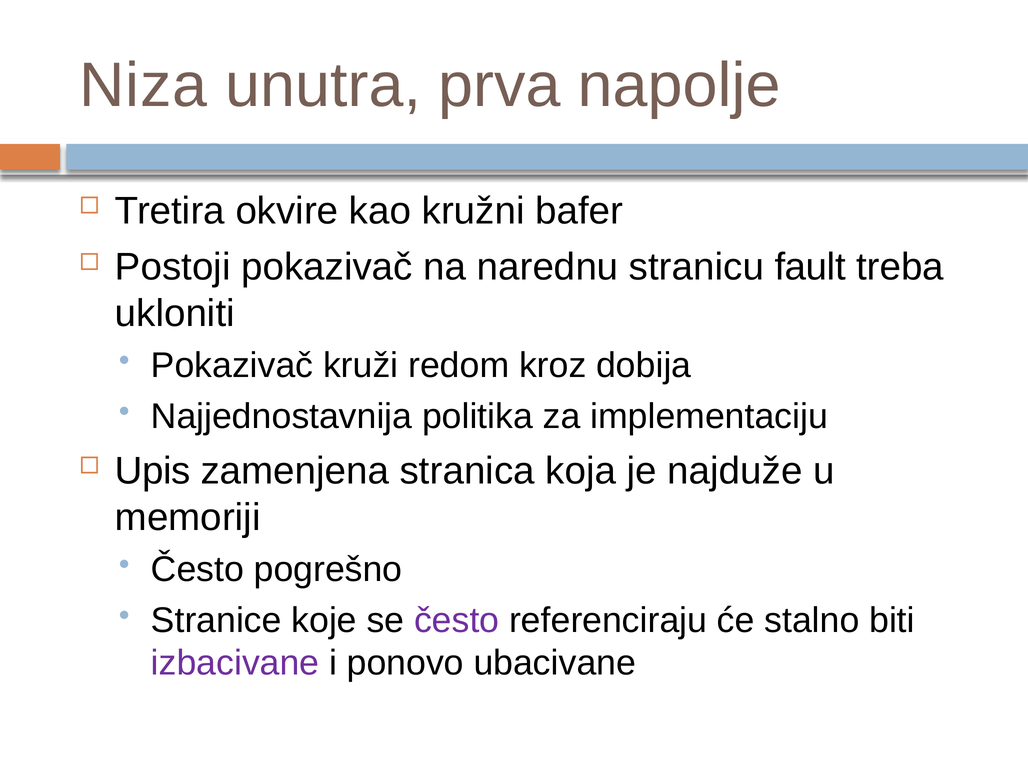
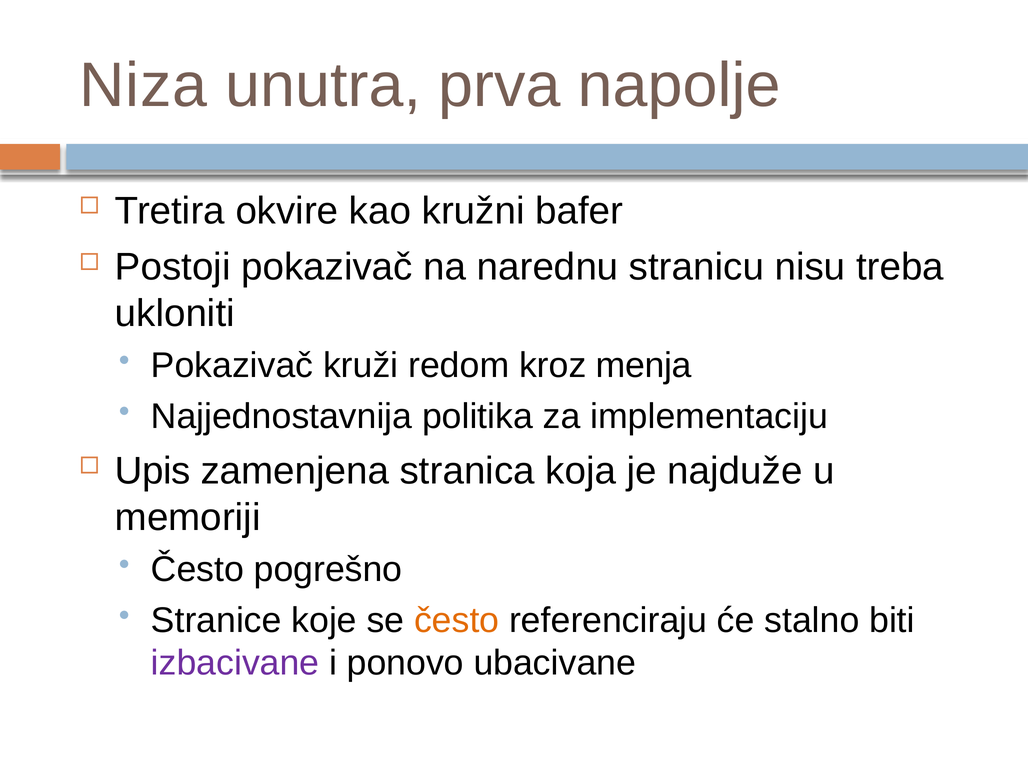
fault: fault -> nisu (810, 267)
dobija: dobija -> menja (644, 366)
često colour: purple -> orange (457, 620)
